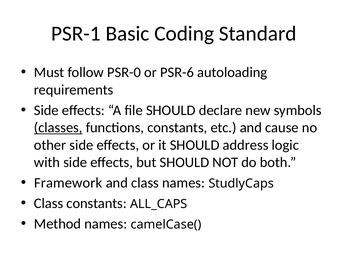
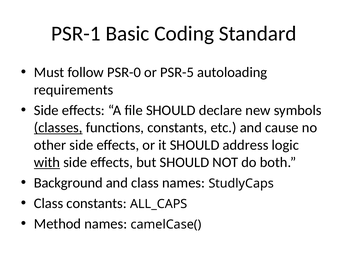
PSR-6: PSR-6 -> PSR-5 (177, 72)
with underline: none -> present (47, 162)
Framework: Framework -> Background (68, 183)
